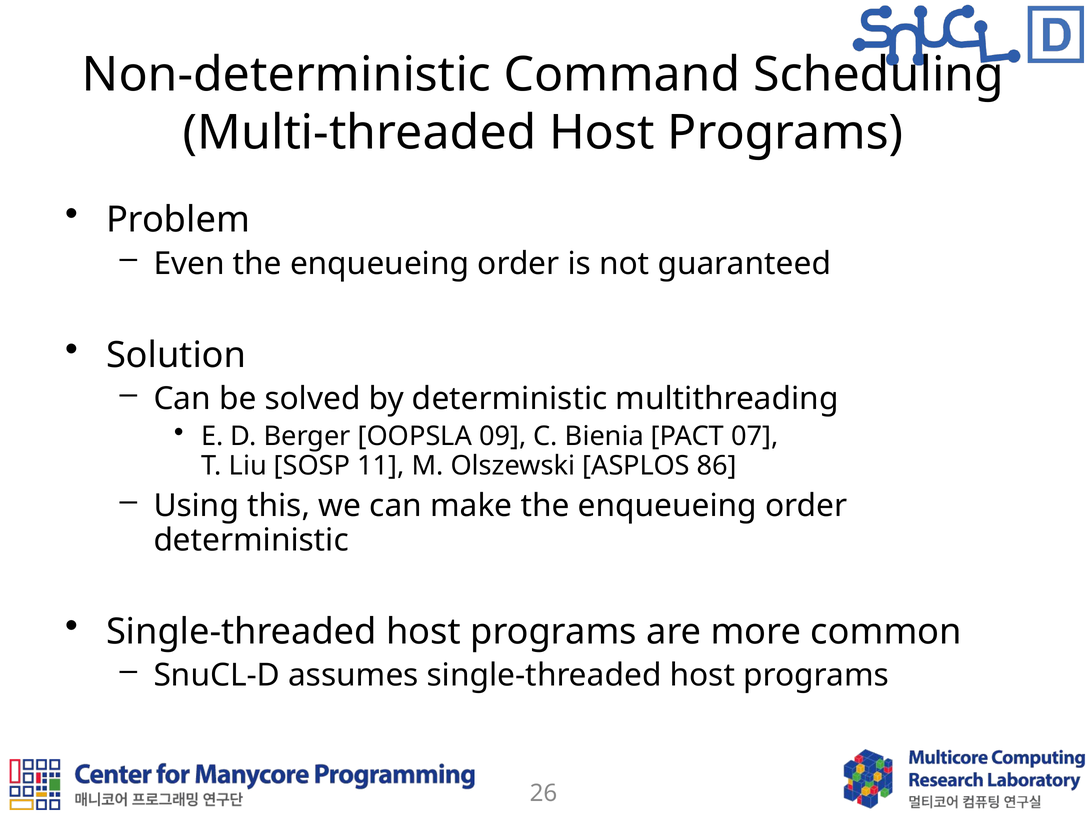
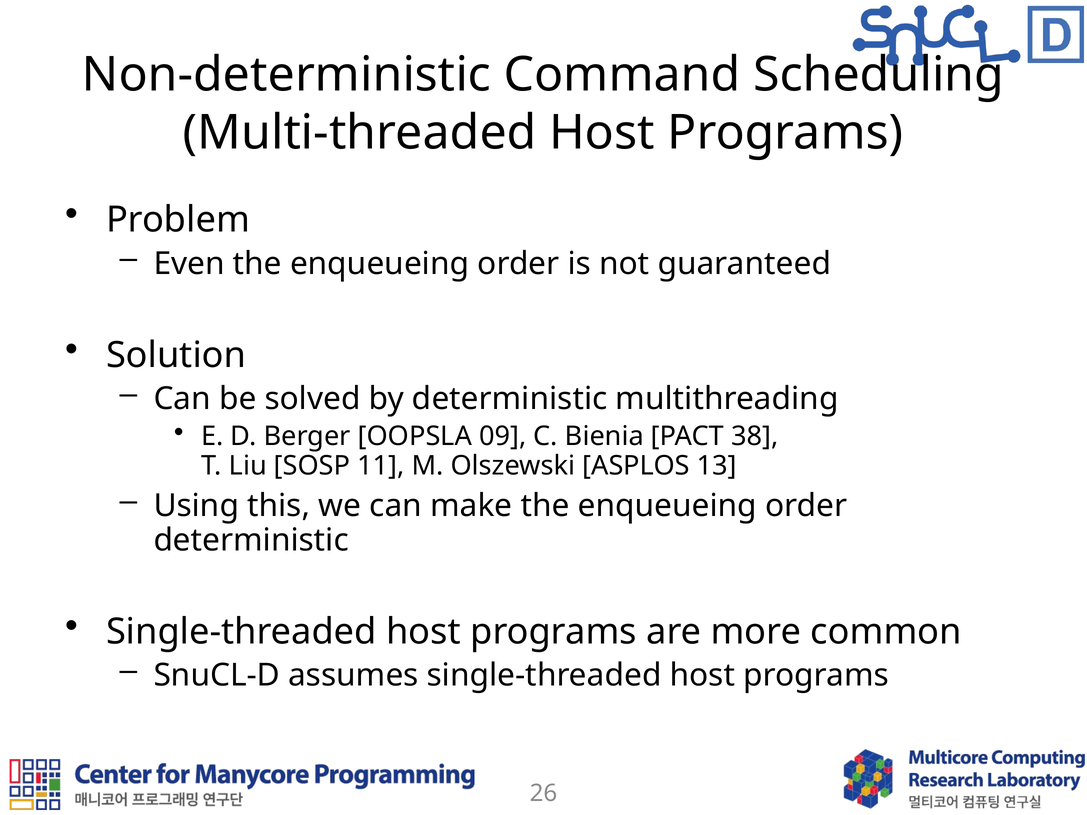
07: 07 -> 38 (755, 437)
86: 86 -> 13 (717, 466)
